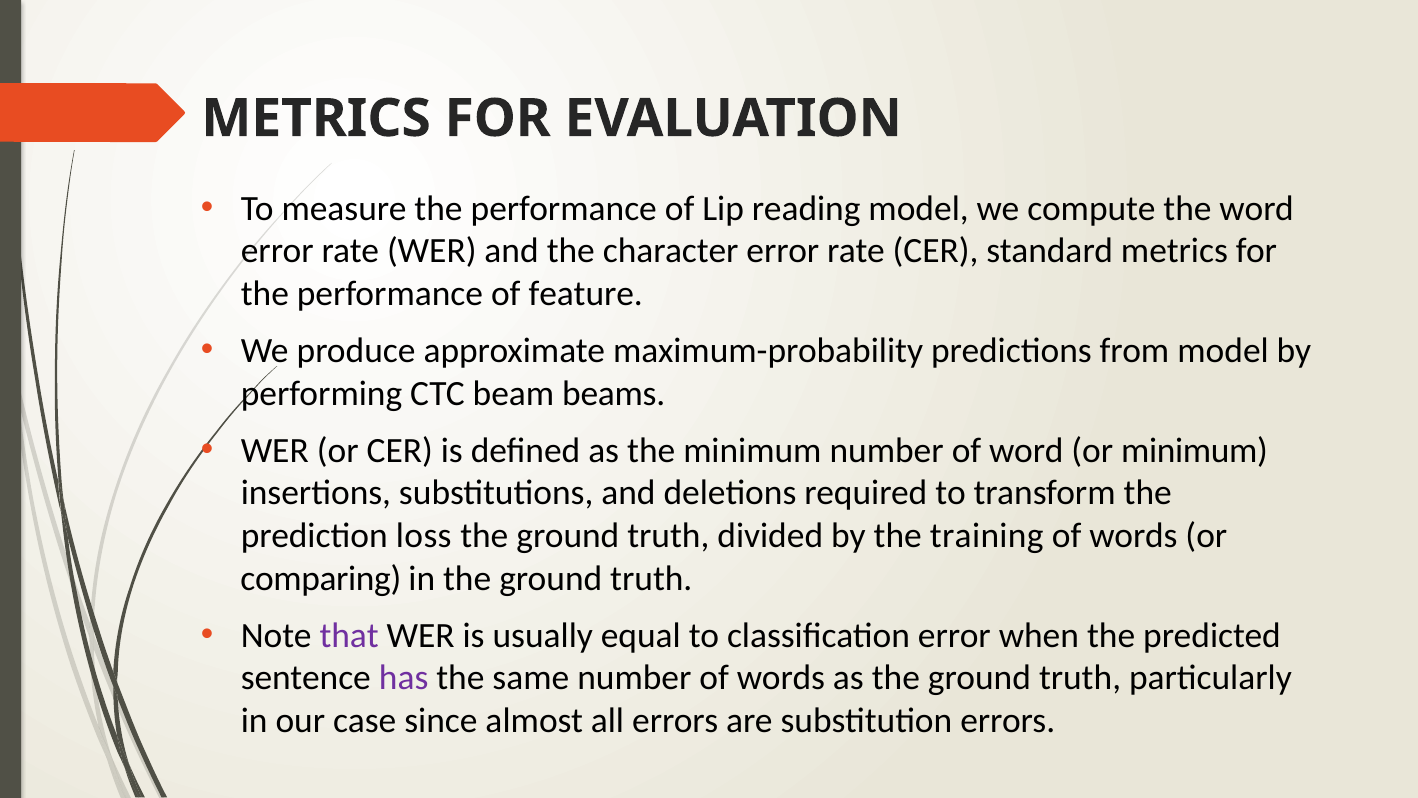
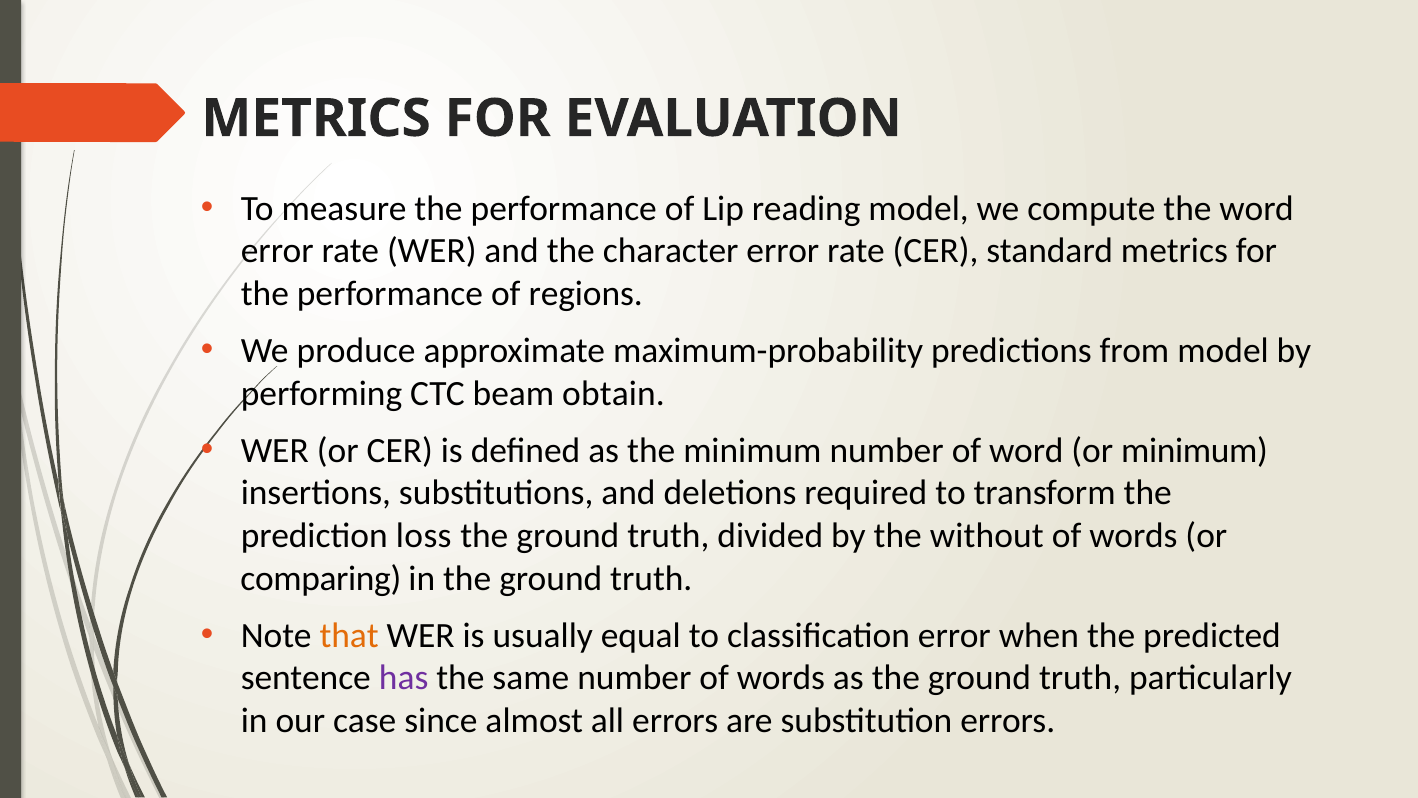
feature: feature -> regions (586, 293)
beams: beams -> obtain (614, 393)
training: training -> without (987, 536)
that colour: purple -> orange (349, 635)
